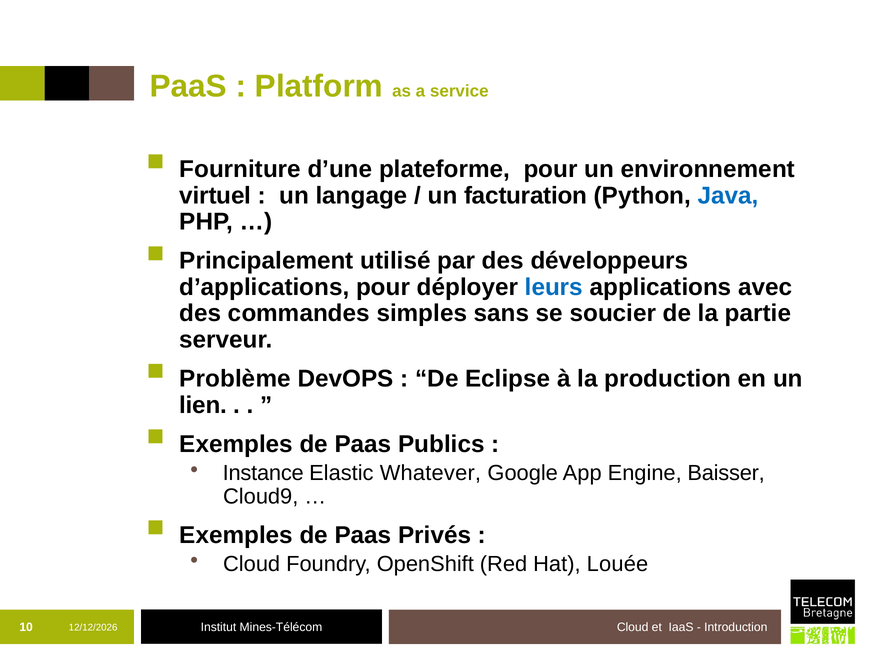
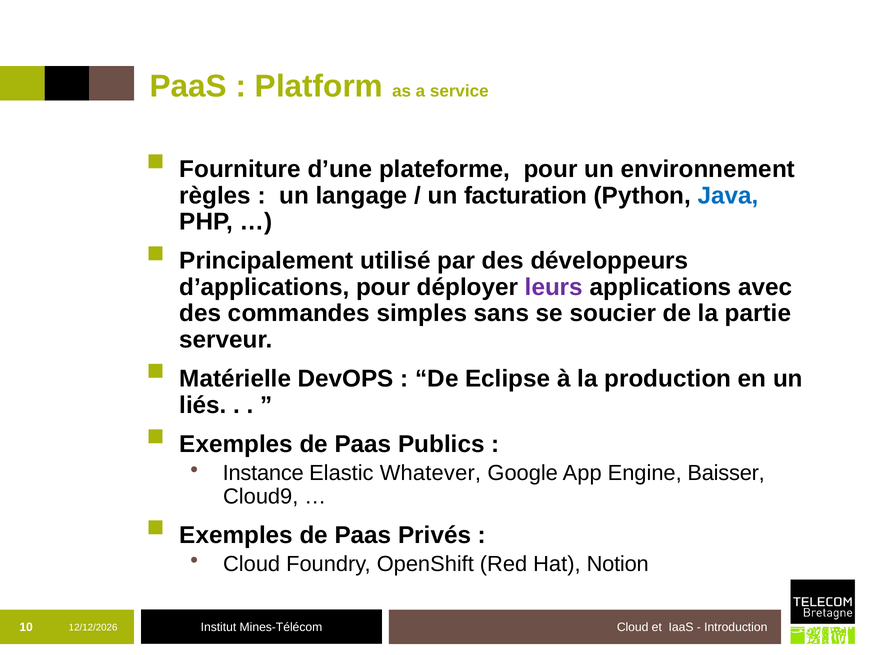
virtuel: virtuel -> règles (215, 196)
leurs colour: blue -> purple (554, 287)
Problème: Problème -> Matérielle (235, 379)
lien: lien -> liés (203, 405)
Louée: Louée -> Notion (618, 564)
